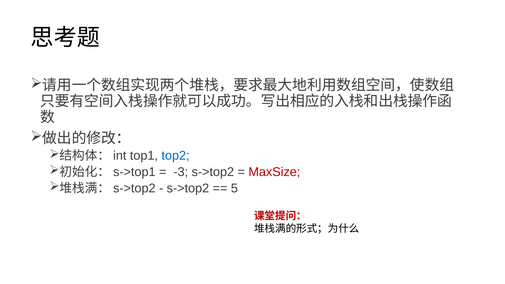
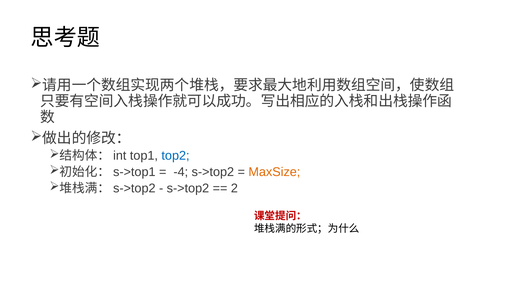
-3: -3 -> -4 (181, 172)
MaxSize colour: red -> orange (274, 172)
5: 5 -> 2 (234, 188)
